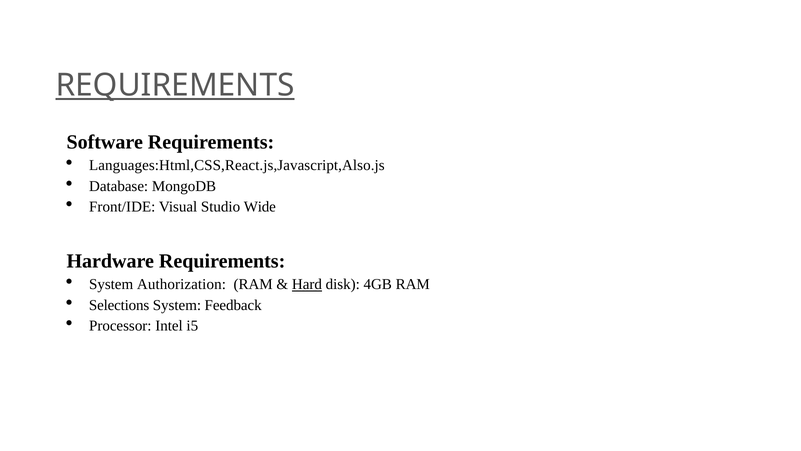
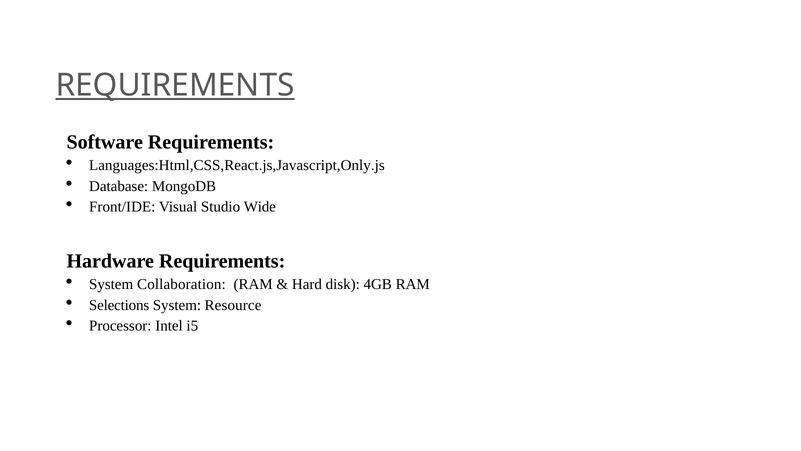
Languages:Html,CSS,React.js,Javascript,Also.js: Languages:Html,CSS,React.js,Javascript,Also.js -> Languages:Html,CSS,React.js,Javascript,Only.js (237, 165)
Authorization: Authorization -> Collaboration (181, 284)
Hard underline: present -> none (307, 284)
Feedback: Feedback -> Resource (233, 305)
